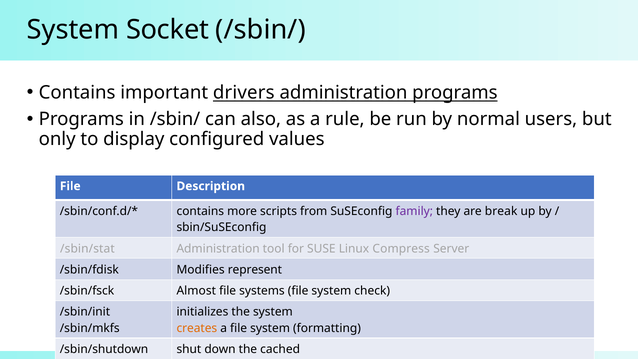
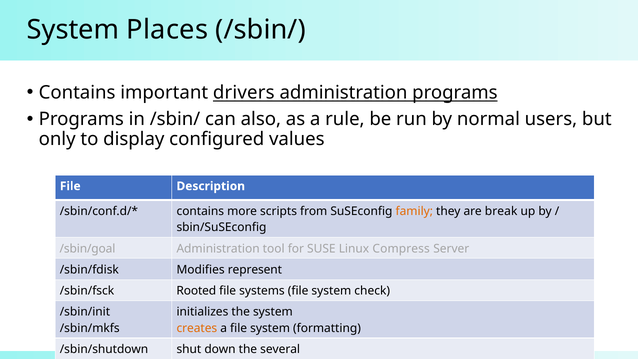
Socket: Socket -> Places (167, 30)
family colour: purple -> orange (414, 211)
/sbin/stat: /sbin/stat -> /sbin/goal (88, 248)
Almost: Almost -> Rooted (196, 291)
cached: cached -> several (280, 349)
